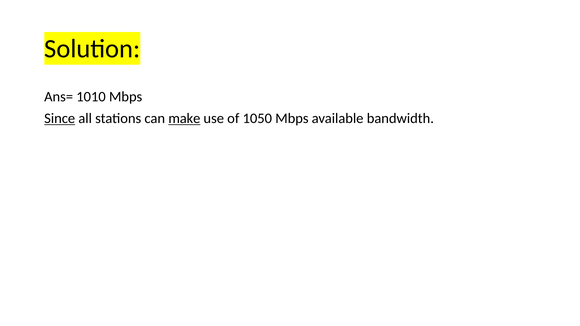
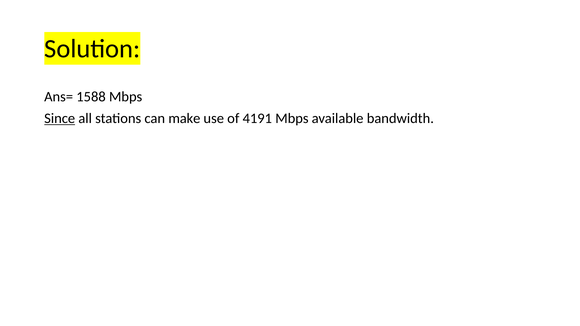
1010: 1010 -> 1588 (91, 97)
make underline: present -> none (184, 118)
1050: 1050 -> 4191 (257, 118)
